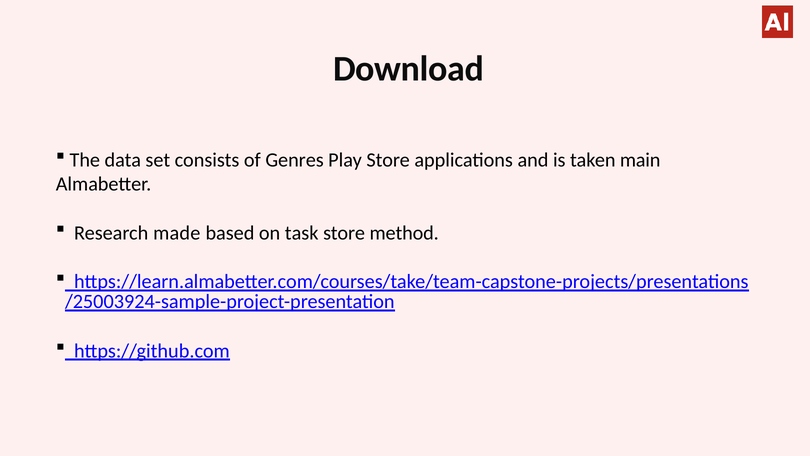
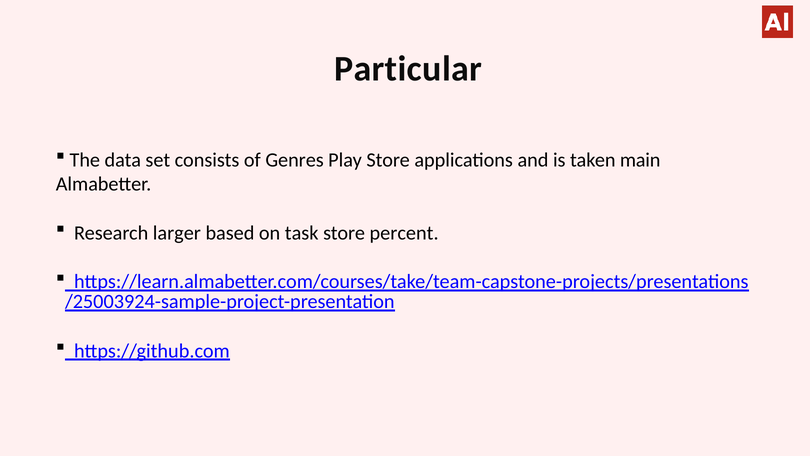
Download: Download -> Particular (408, 69)
made: made -> larger (177, 233)
method: method -> percent (404, 233)
